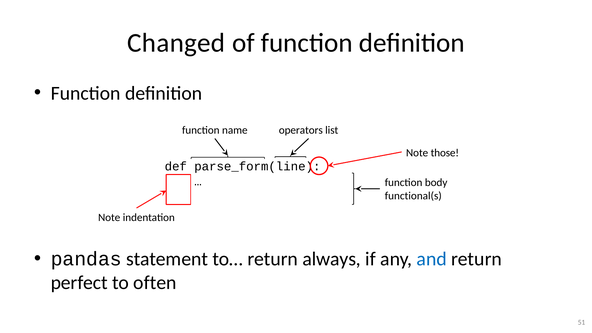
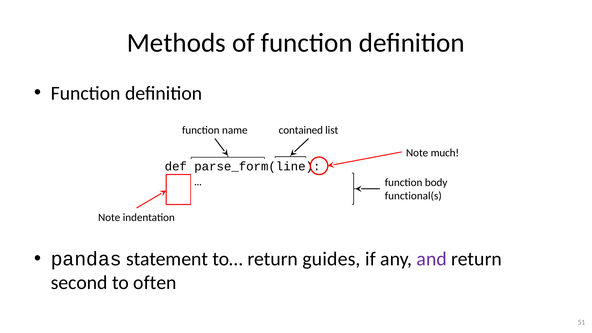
Changed: Changed -> Methods (176, 43)
operators: operators -> contained (301, 130)
those: those -> much (445, 153)
always: always -> guides (332, 259)
and colour: blue -> purple (432, 259)
perfect: perfect -> second (79, 283)
